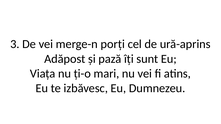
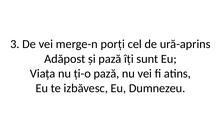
ți-o mari: mari -> pază (106, 74)
